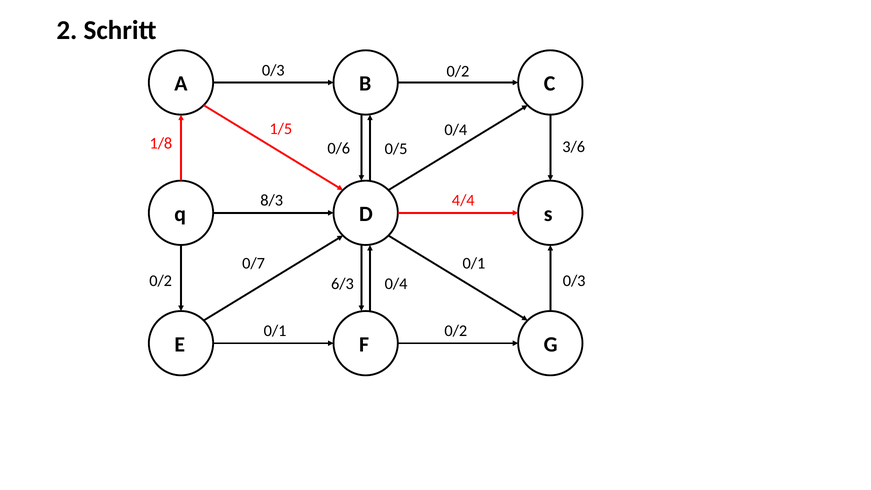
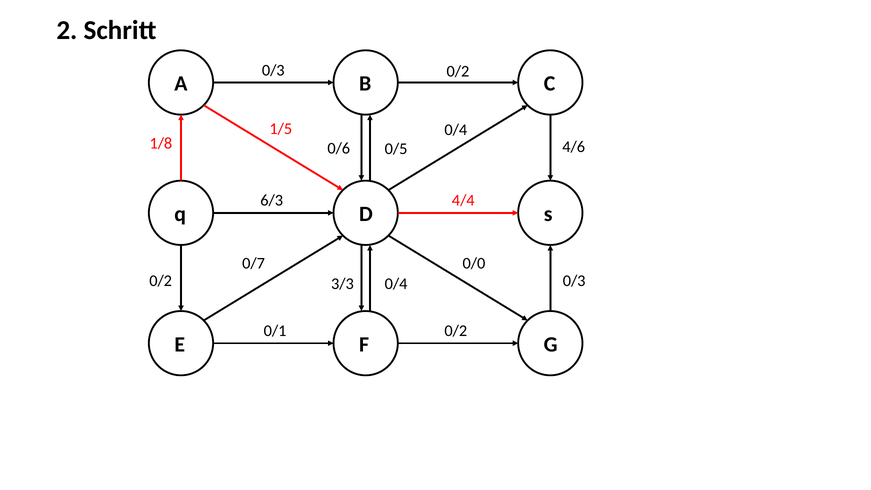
3/6: 3/6 -> 4/6 (574, 147)
8/3: 8/3 -> 6/3 (272, 200)
0/1: 0/1 -> 0/0 (474, 263)
6/3: 6/3 -> 3/3 (342, 284)
